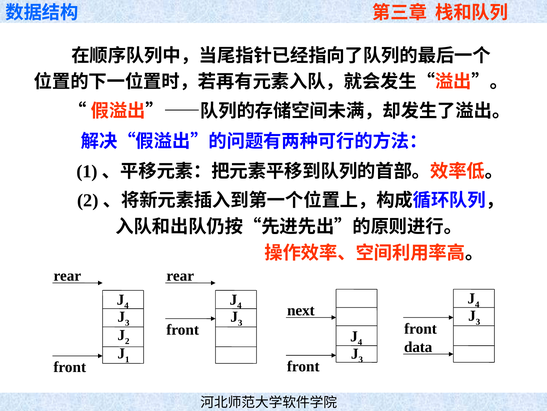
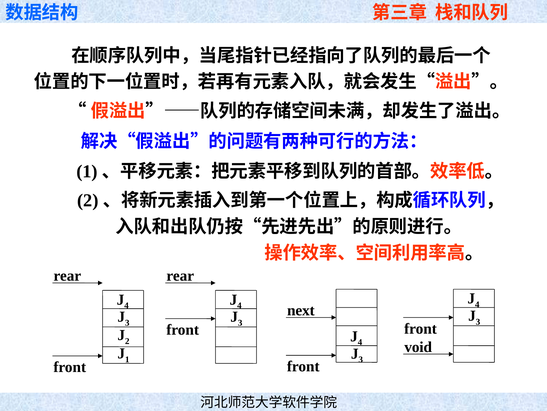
data: data -> void (418, 346)
